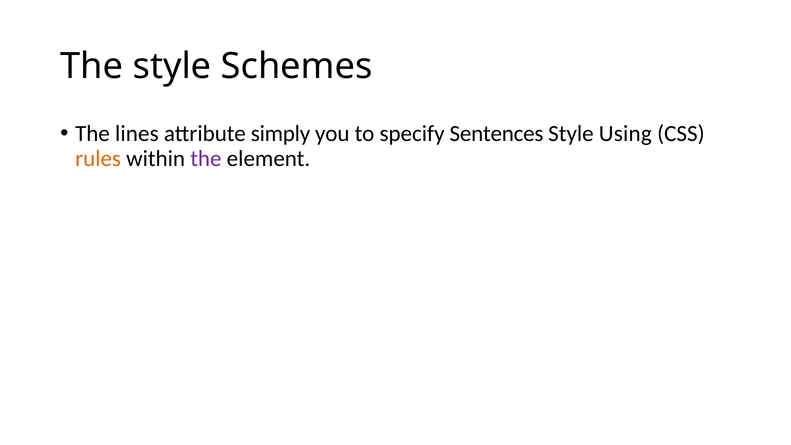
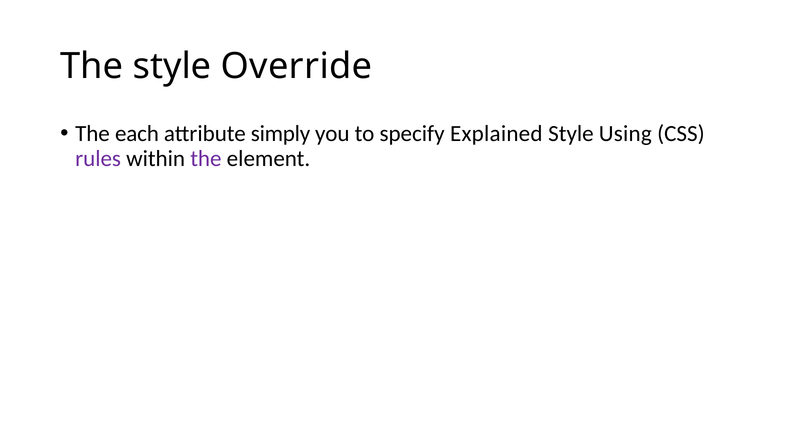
Schemes: Schemes -> Override (297, 66)
lines: lines -> each (137, 134)
Sentences: Sentences -> Explained (496, 134)
rules colour: orange -> purple (98, 159)
